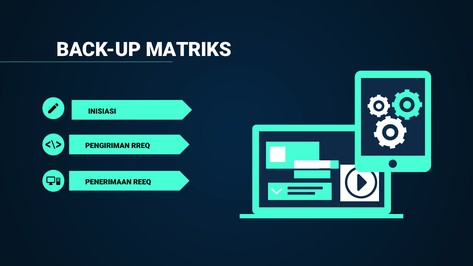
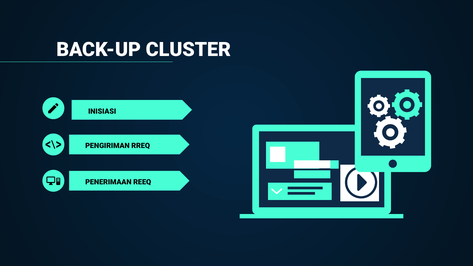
MATRIKS: MATRIKS -> CLUSTER (188, 50)
